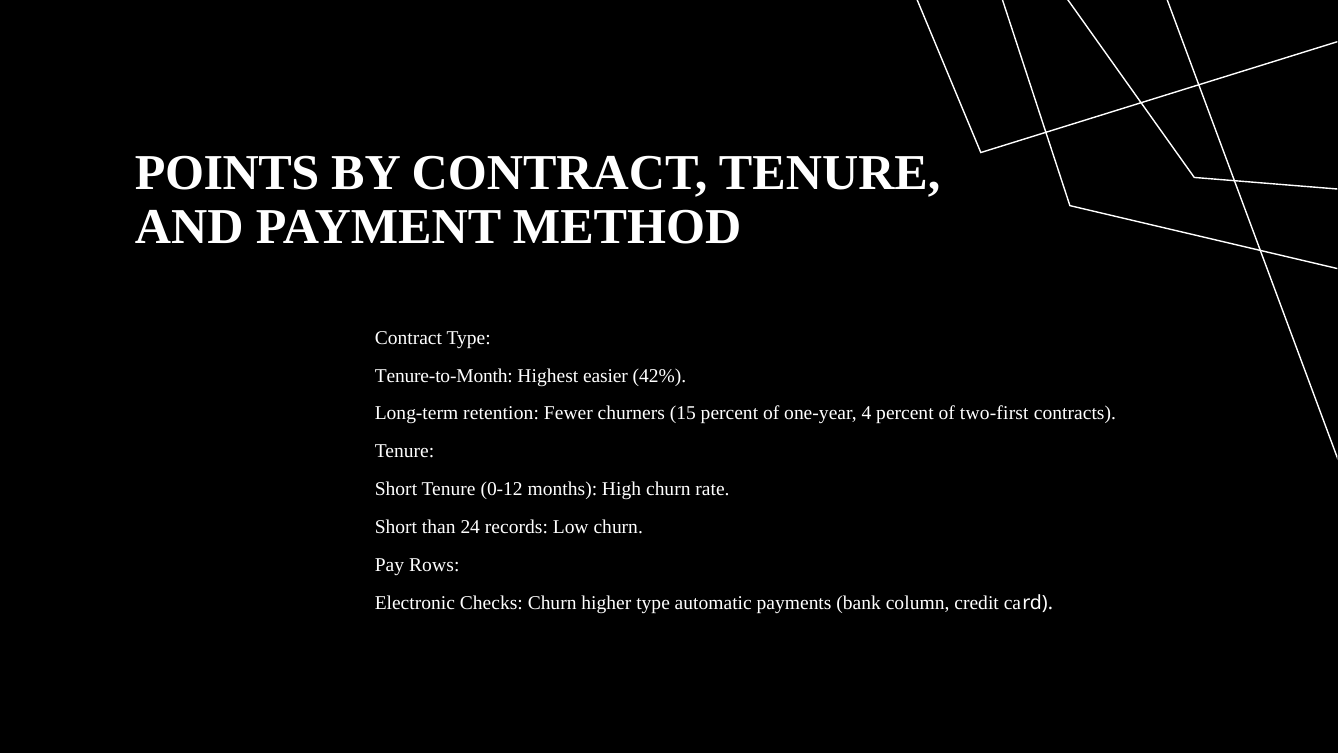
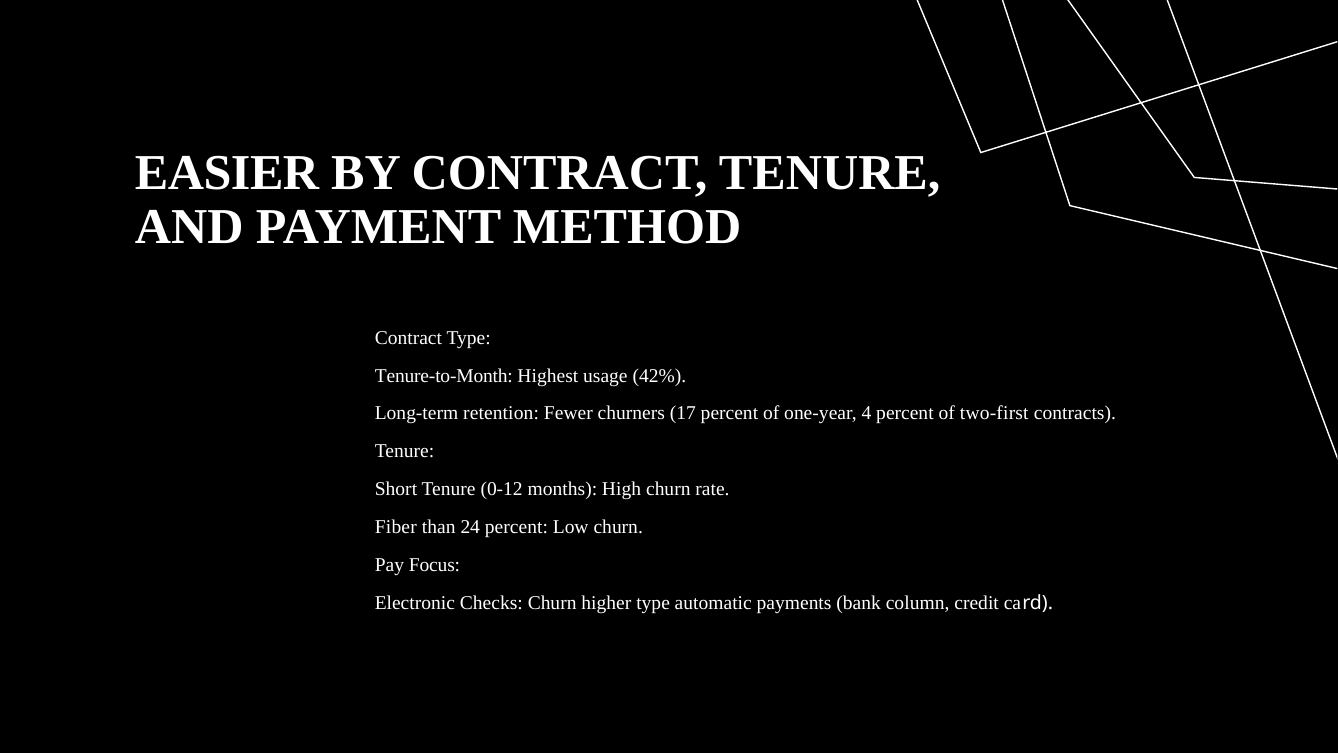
POINTS: POINTS -> EASIER (227, 173)
easier: easier -> usage (605, 375)
15: 15 -> 17 (683, 413)
Short: Short -> Fiber (396, 527)
24 records: records -> percent (516, 527)
Rows: Rows -> Focus (435, 565)
